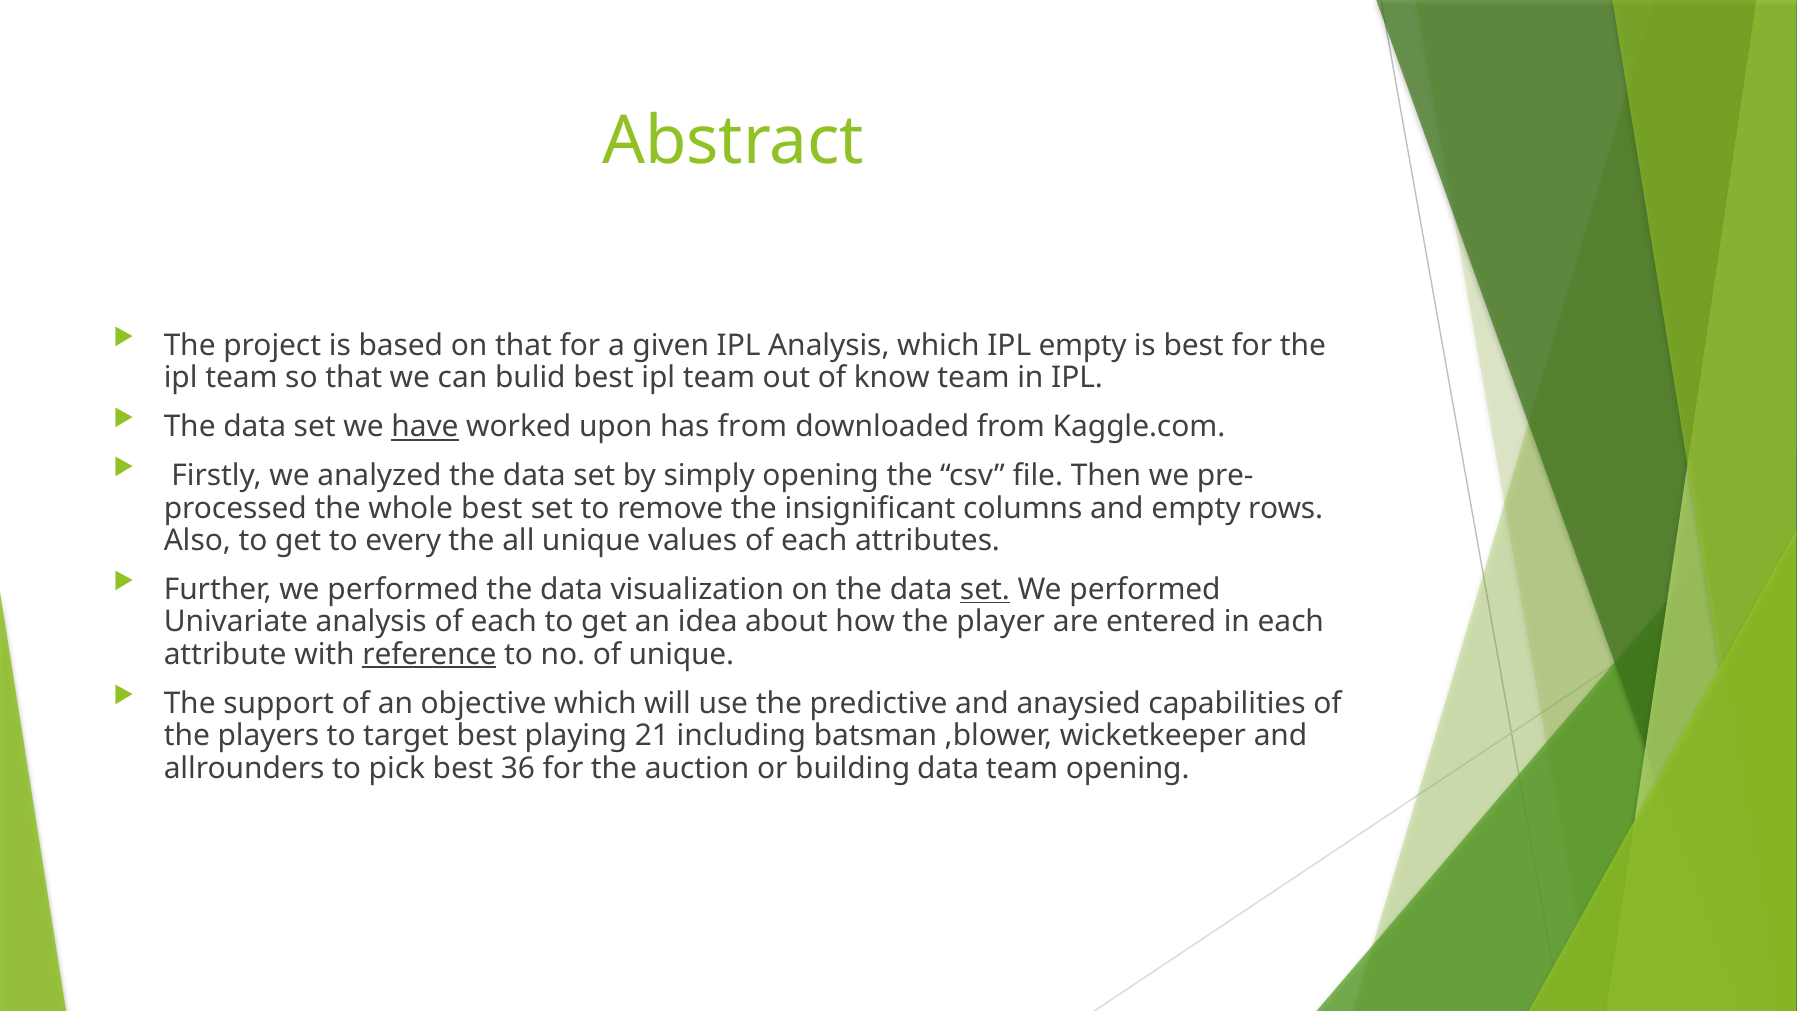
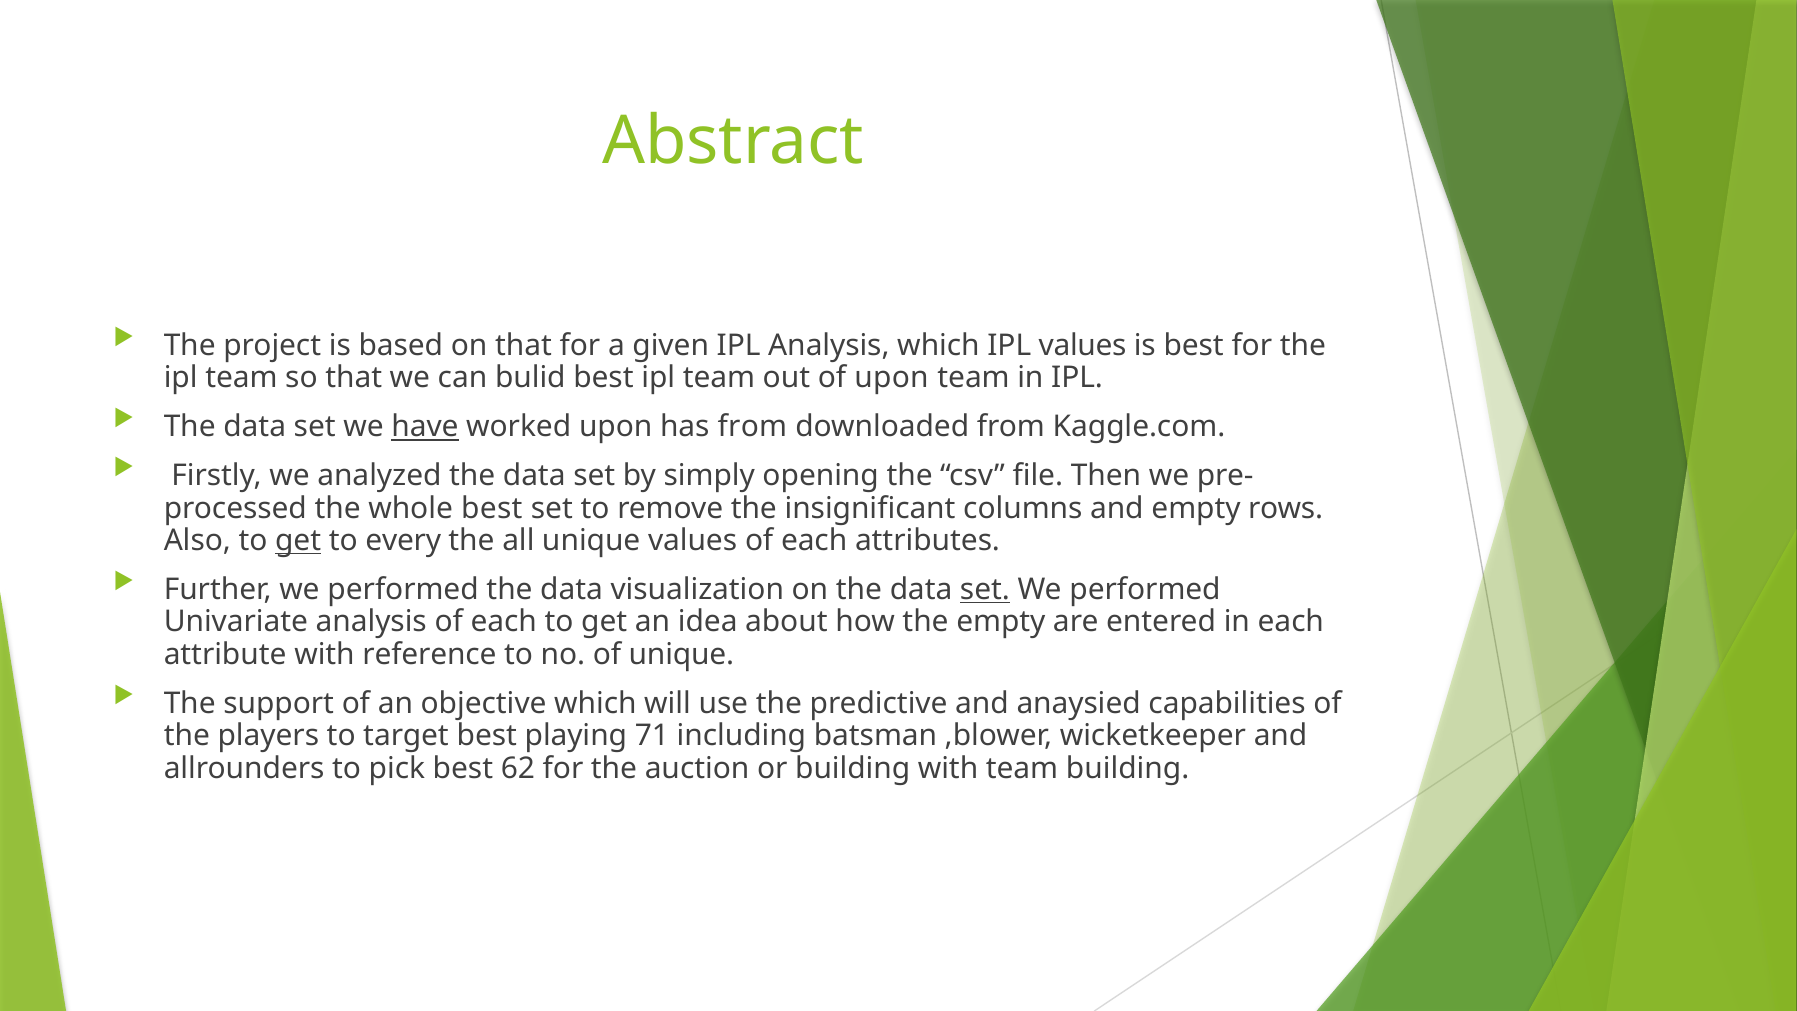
IPL empty: empty -> values (1083, 345)
of know: know -> upon (892, 378)
get underline: none -> present (298, 540)
the player: player -> empty (1001, 622)
reference underline: present -> none (429, 654)
21: 21 -> 71 (652, 736)
36: 36 -> 62 (518, 768)
building data: data -> with (948, 768)
team opening: opening -> building (1128, 768)
